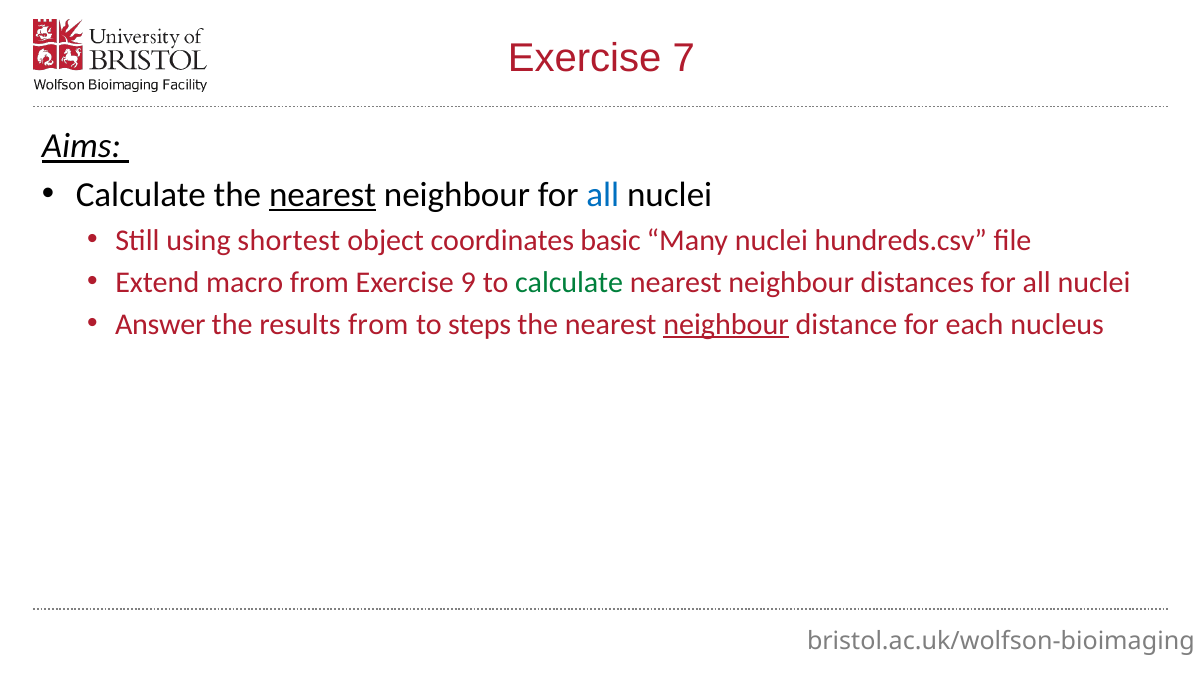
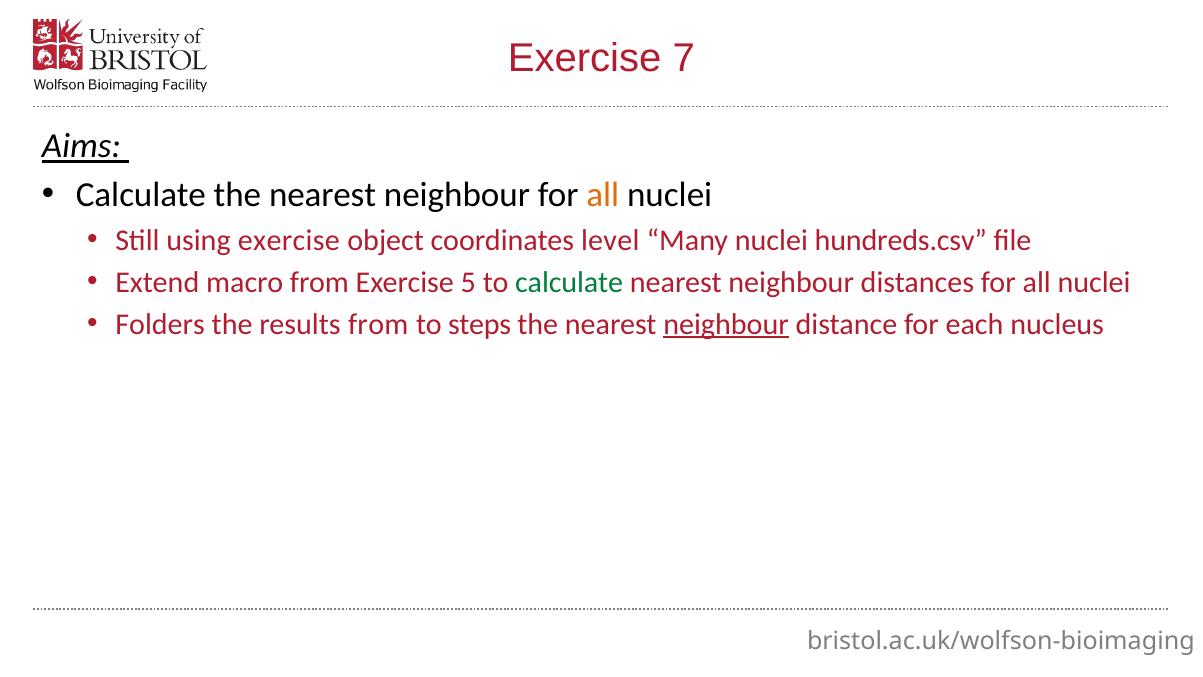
nearest underline: present -> none (323, 195)
all colour: blue -> orange (603, 195)
using shortest: shortest -> exercise (289, 240)
basic: basic -> level (610, 240)
9: 9 -> 5 (468, 282)
Answer: Answer -> Folders (160, 324)
